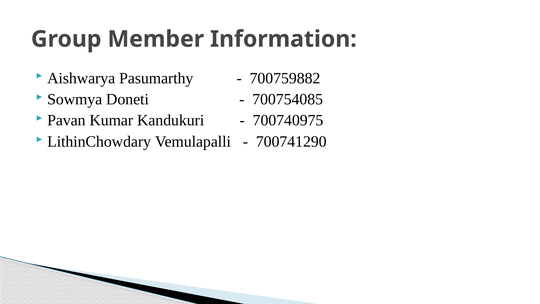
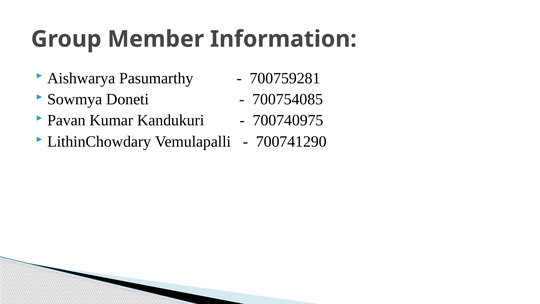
700759882: 700759882 -> 700759281 (285, 78)
